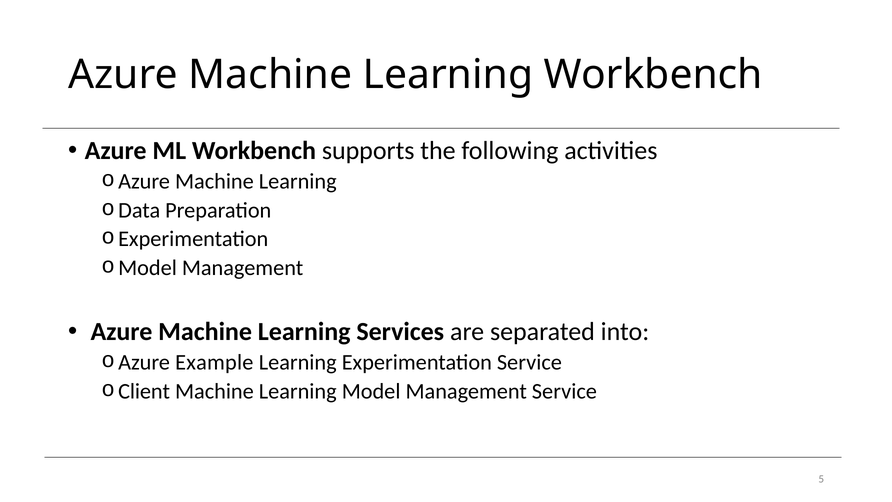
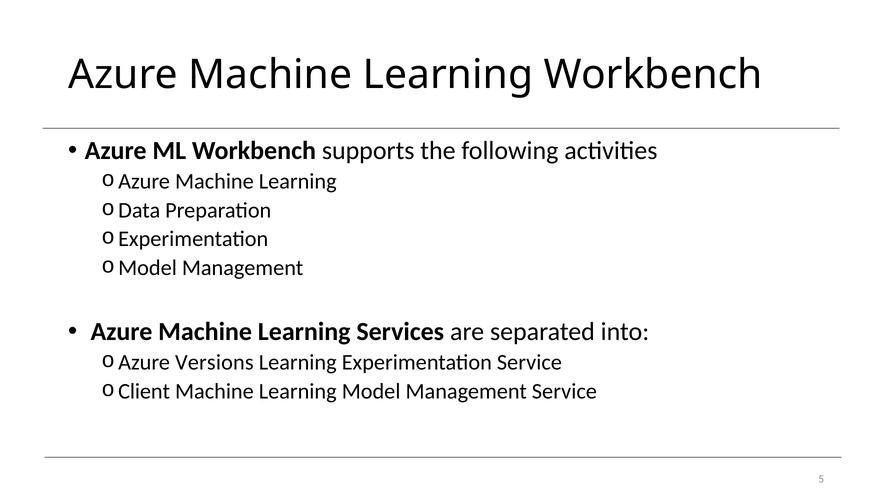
Example: Example -> Versions (214, 362)
